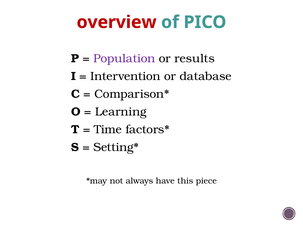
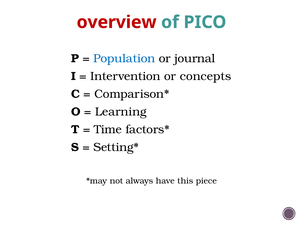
Population colour: purple -> blue (124, 58)
results: results -> journal (195, 58)
database: database -> concepts (206, 76)
